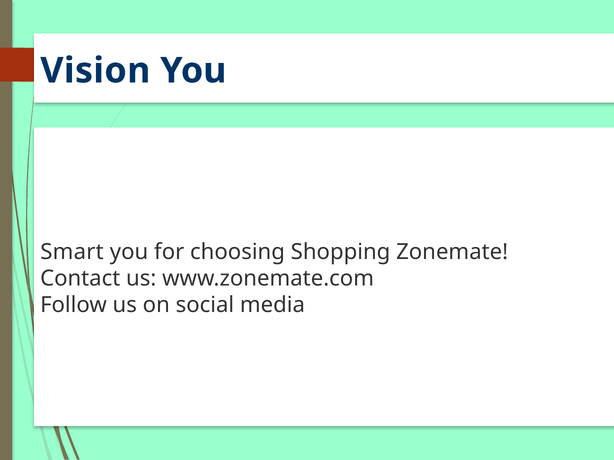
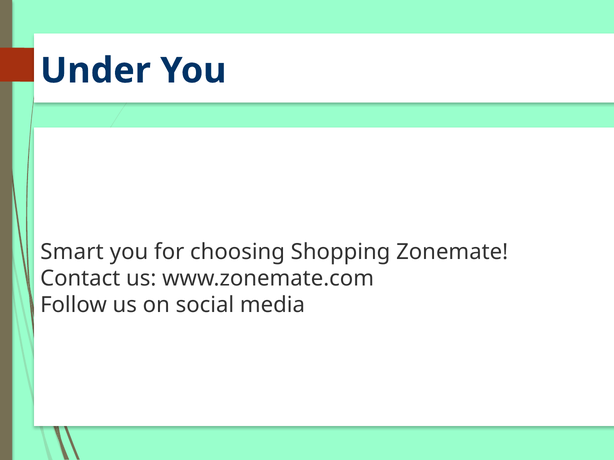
Vision: Vision -> Under (95, 71)
